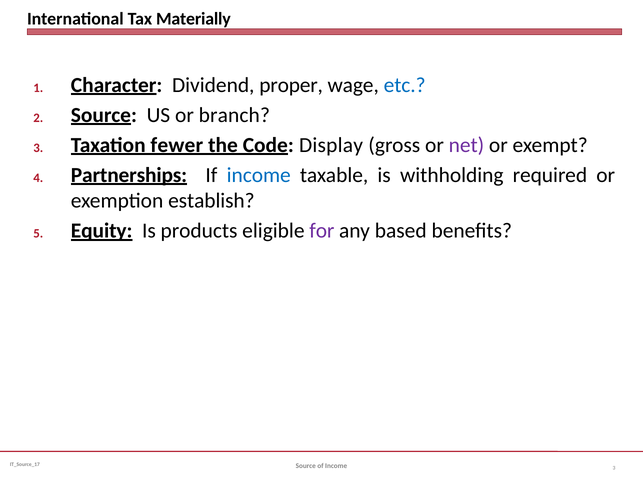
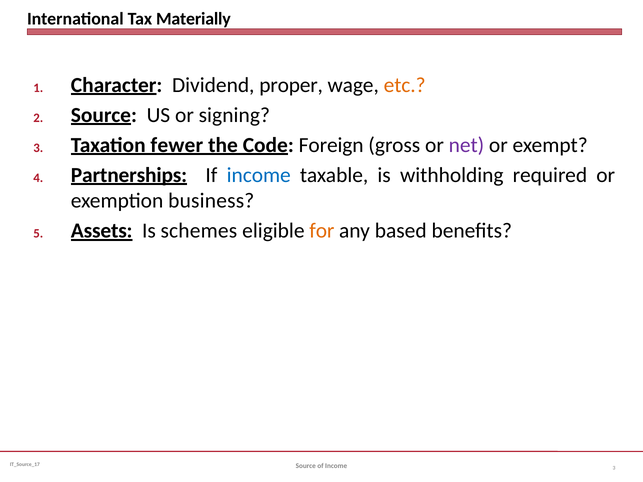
etc colour: blue -> orange (405, 85)
branch: branch -> signing (234, 115)
Display: Display -> Foreign (331, 145)
establish: establish -> business (211, 201)
Equity: Equity -> Assets (102, 231)
products: products -> schemes (199, 231)
for colour: purple -> orange (322, 231)
